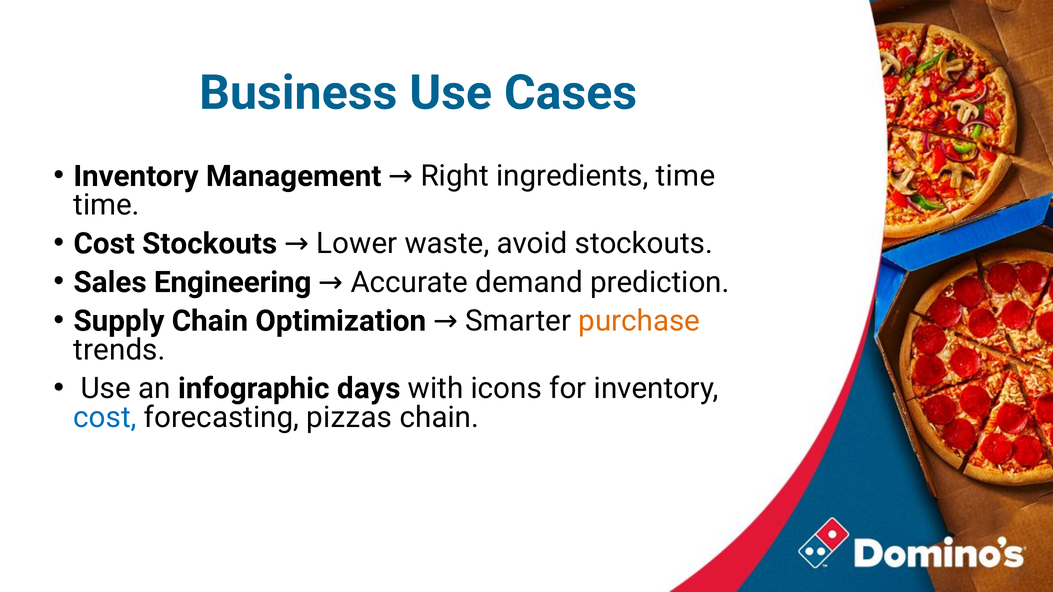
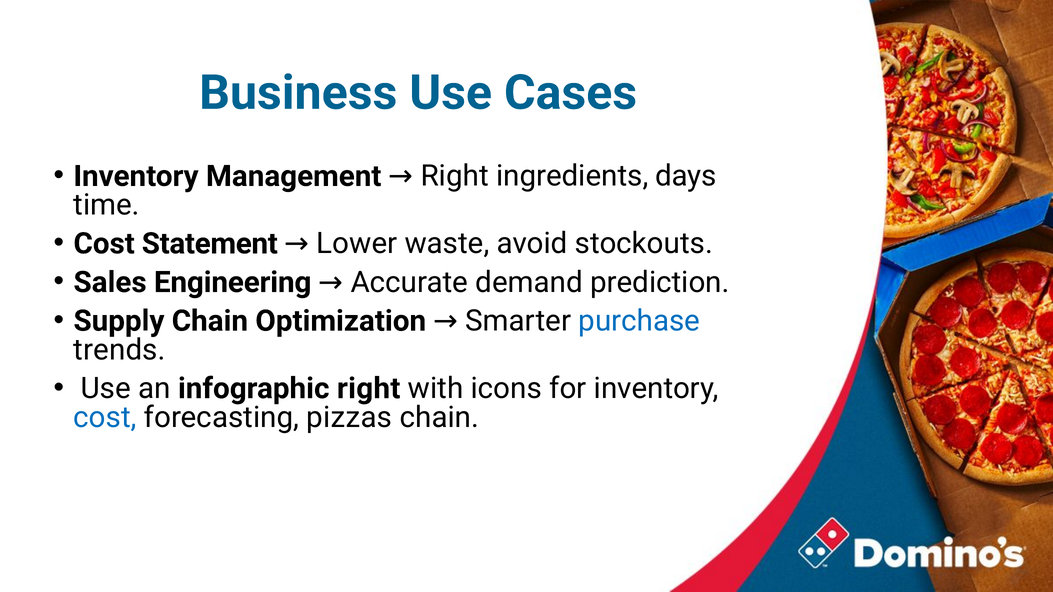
ingredients time: time -> days (686, 176)
Cost Stockouts: Stockouts -> Statement (210, 244)
purchase colour: orange -> blue (639, 321)
infographic days: days -> right (369, 389)
